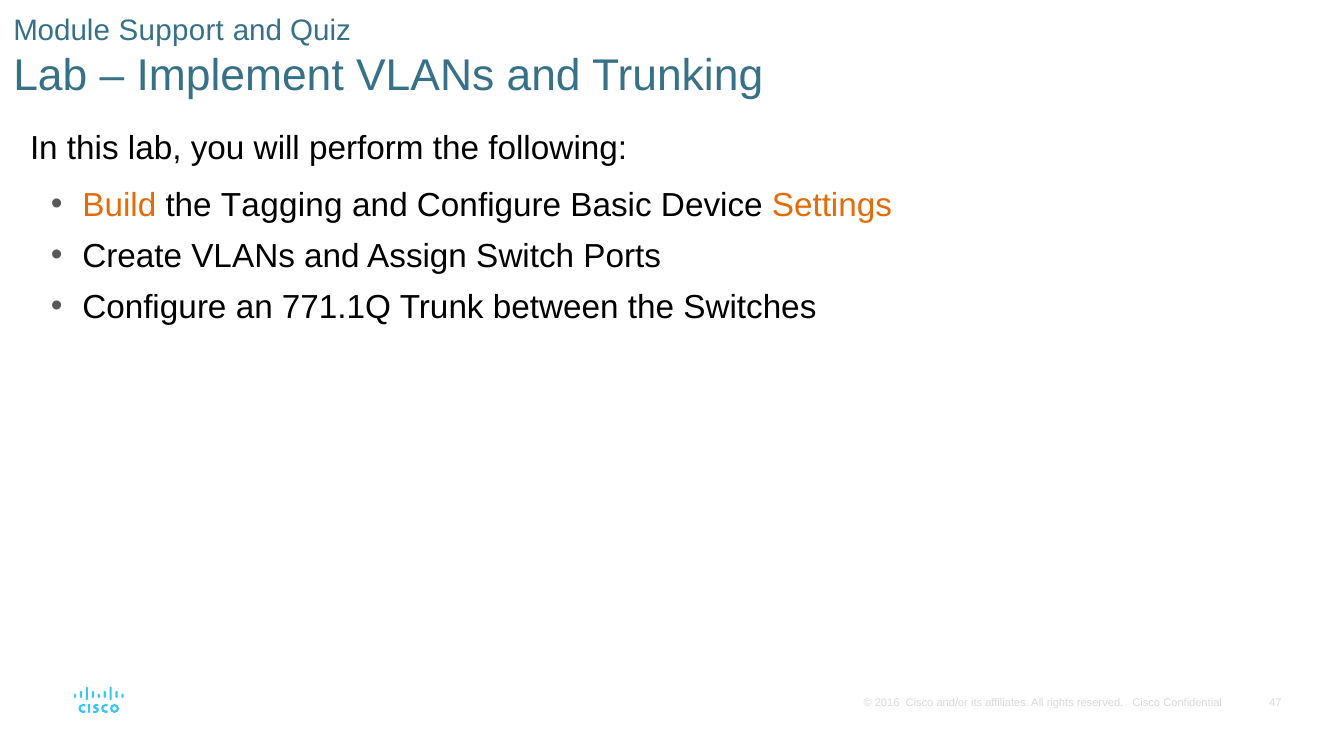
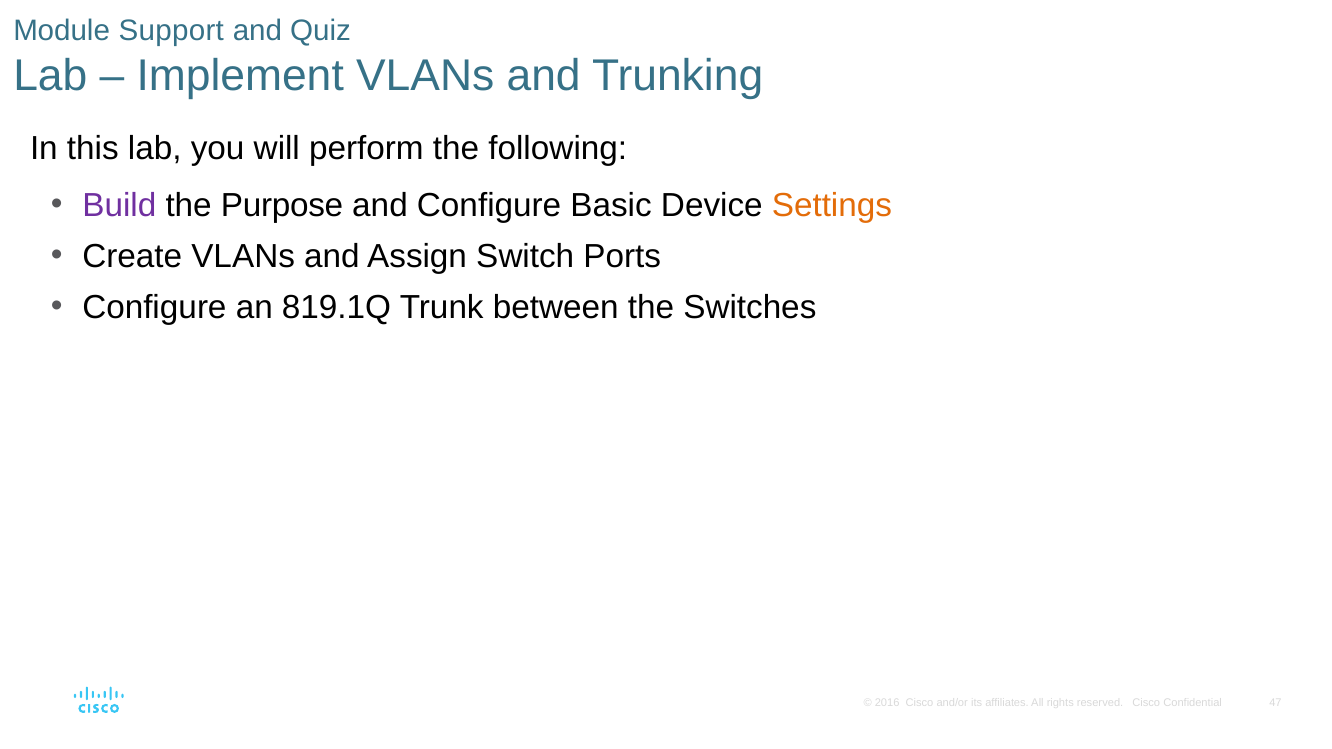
Build colour: orange -> purple (119, 205)
Tagging: Tagging -> Purpose (282, 205)
771.1Q: 771.1Q -> 819.1Q (337, 307)
